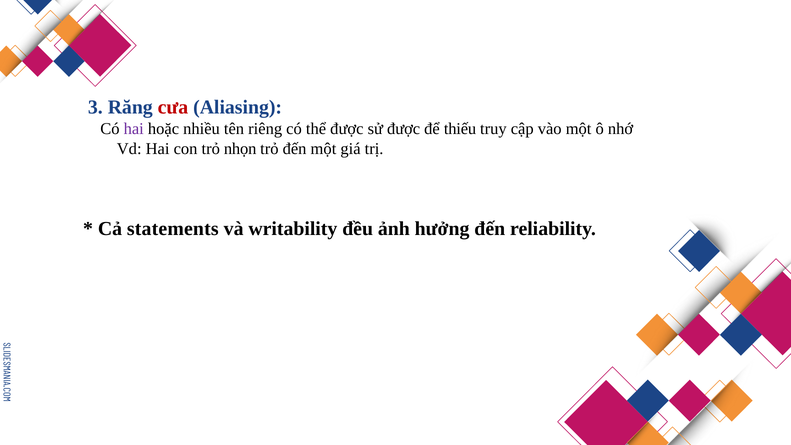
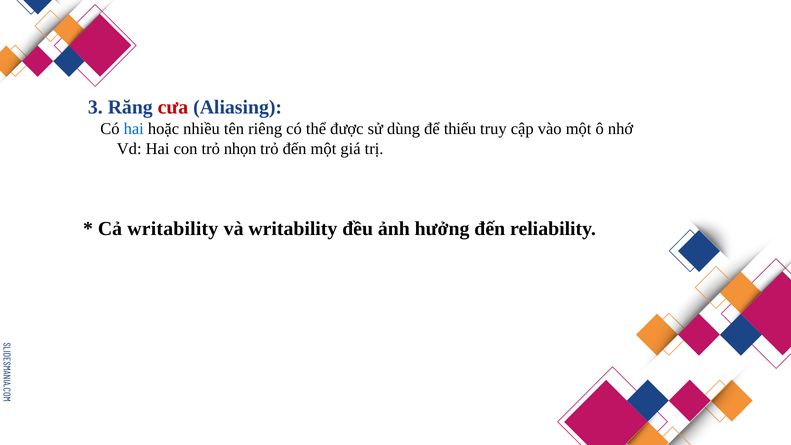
hai colour: purple -> blue (134, 129)
sử được: được -> dùng (404, 129)
Cả statements: statements -> writability (173, 229)
